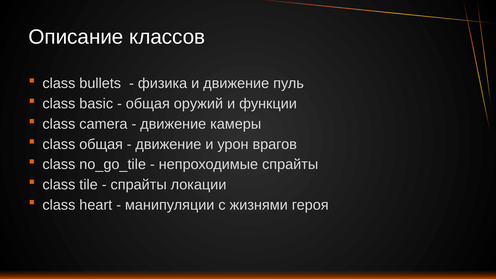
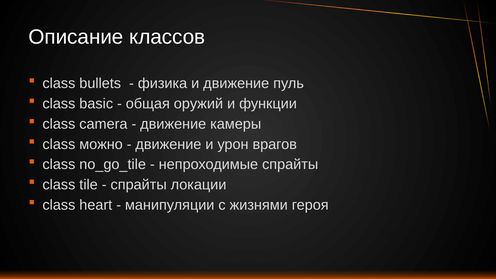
class общая: общая -> можно (101, 144)
